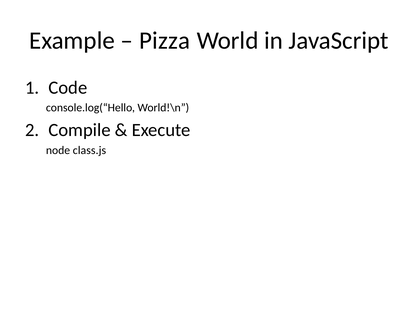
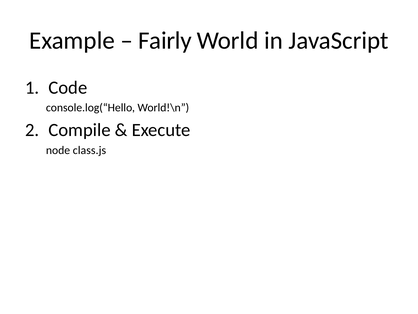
Pizza: Pizza -> Fairly (165, 40)
